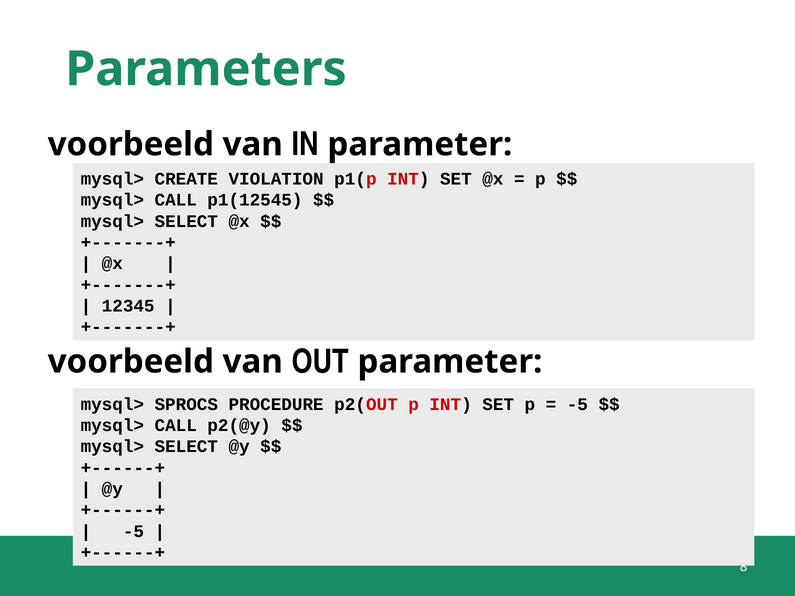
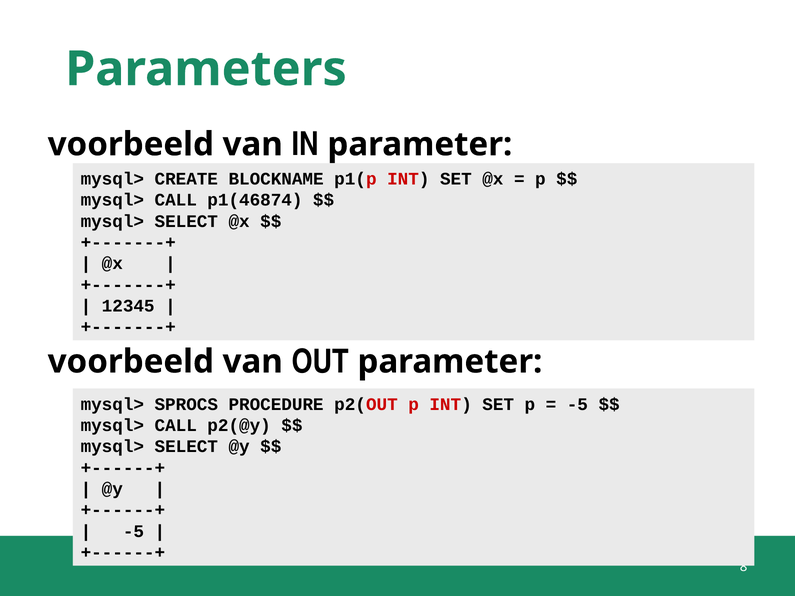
VIOLATION: VIOLATION -> BLOCKNAME (276, 179)
p1(12545: p1(12545 -> p1(46874 (255, 200)
